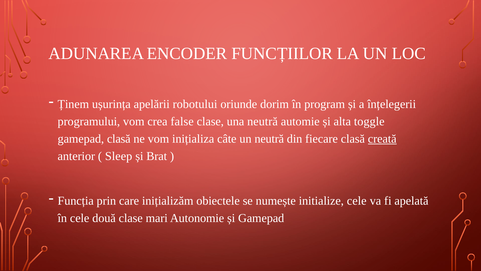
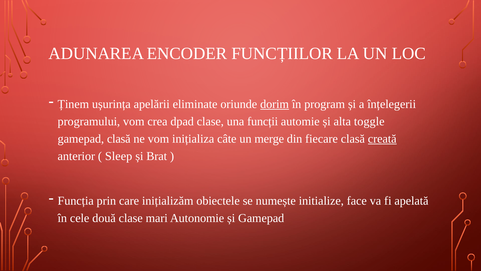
robotului: robotului -> eliminate (195, 104)
dorim underline: none -> present (275, 104)
false: false -> dpad (182, 121)
una neutră: neutră -> funcții (263, 121)
un neutră: neutră -> merge (269, 139)
initialize cele: cele -> face (357, 201)
